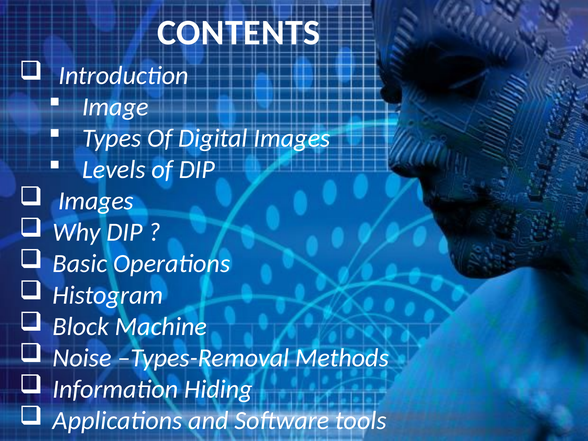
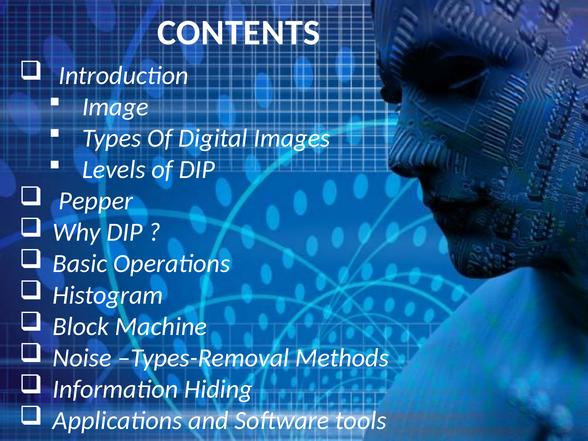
Images: Images -> Pepper (96, 201)
